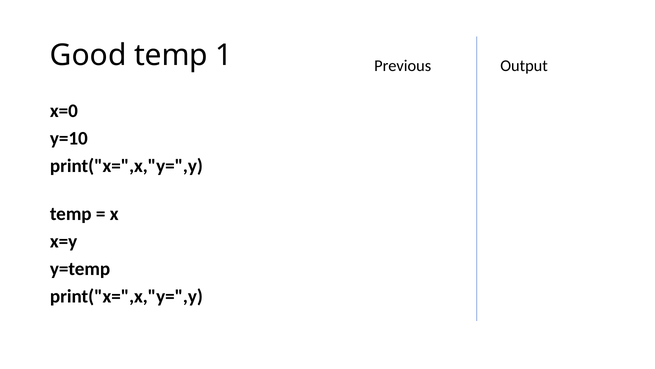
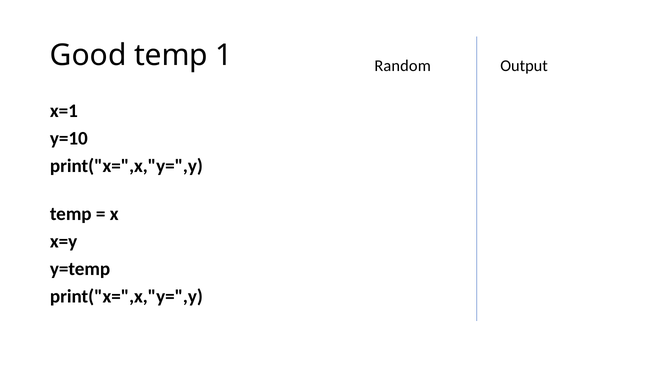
Previous: Previous -> Random (403, 66)
x=0: x=0 -> x=1 (64, 111)
